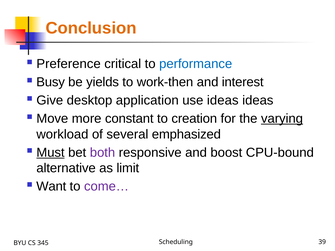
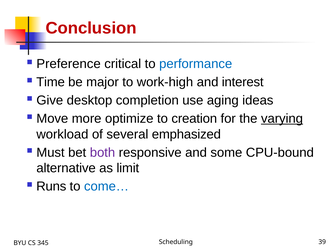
Conclusion colour: orange -> red (91, 28)
Busy: Busy -> Time (51, 82)
yields: yields -> major (103, 82)
work-then: work-then -> work-high (165, 82)
application: application -> completion (147, 100)
use ideas: ideas -> aging (223, 100)
constant: constant -> optimize (129, 119)
Must underline: present -> none (51, 153)
boost: boost -> some (226, 153)
Want: Want -> Runs (51, 187)
come… colour: purple -> blue (106, 187)
